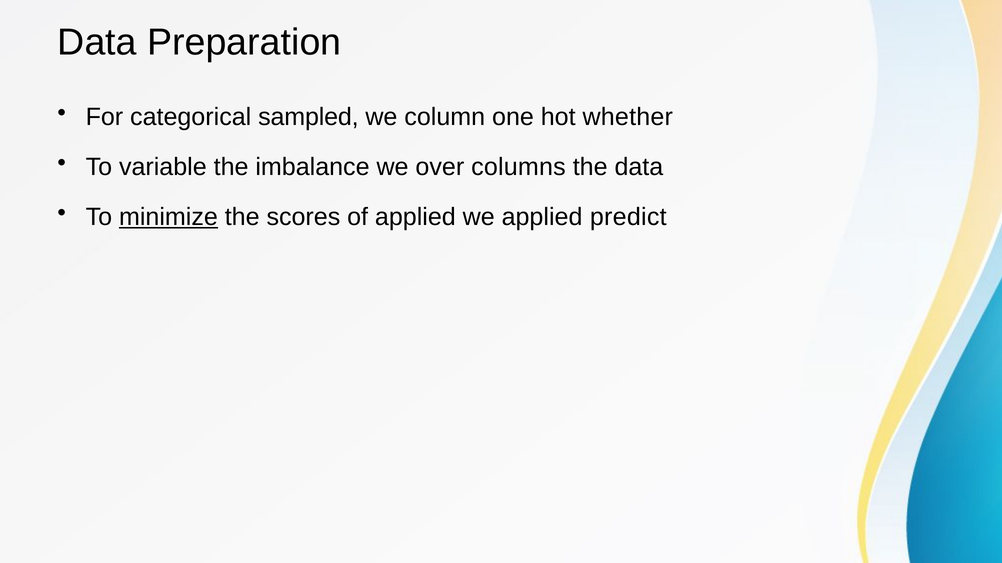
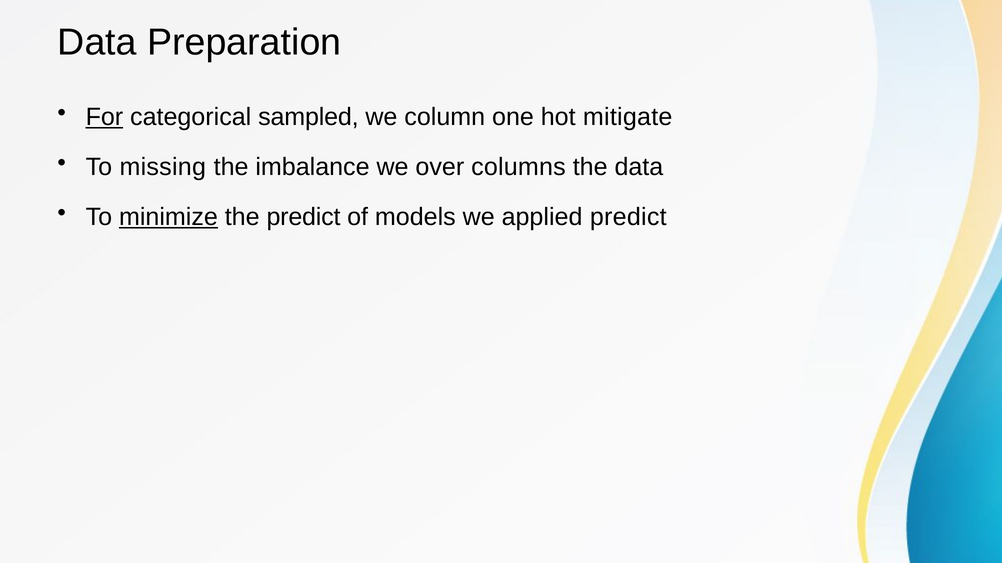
For underline: none -> present (104, 117)
whether: whether -> mitigate (628, 117)
variable: variable -> missing (163, 167)
the scores: scores -> predict (303, 217)
of applied: applied -> models (415, 217)
